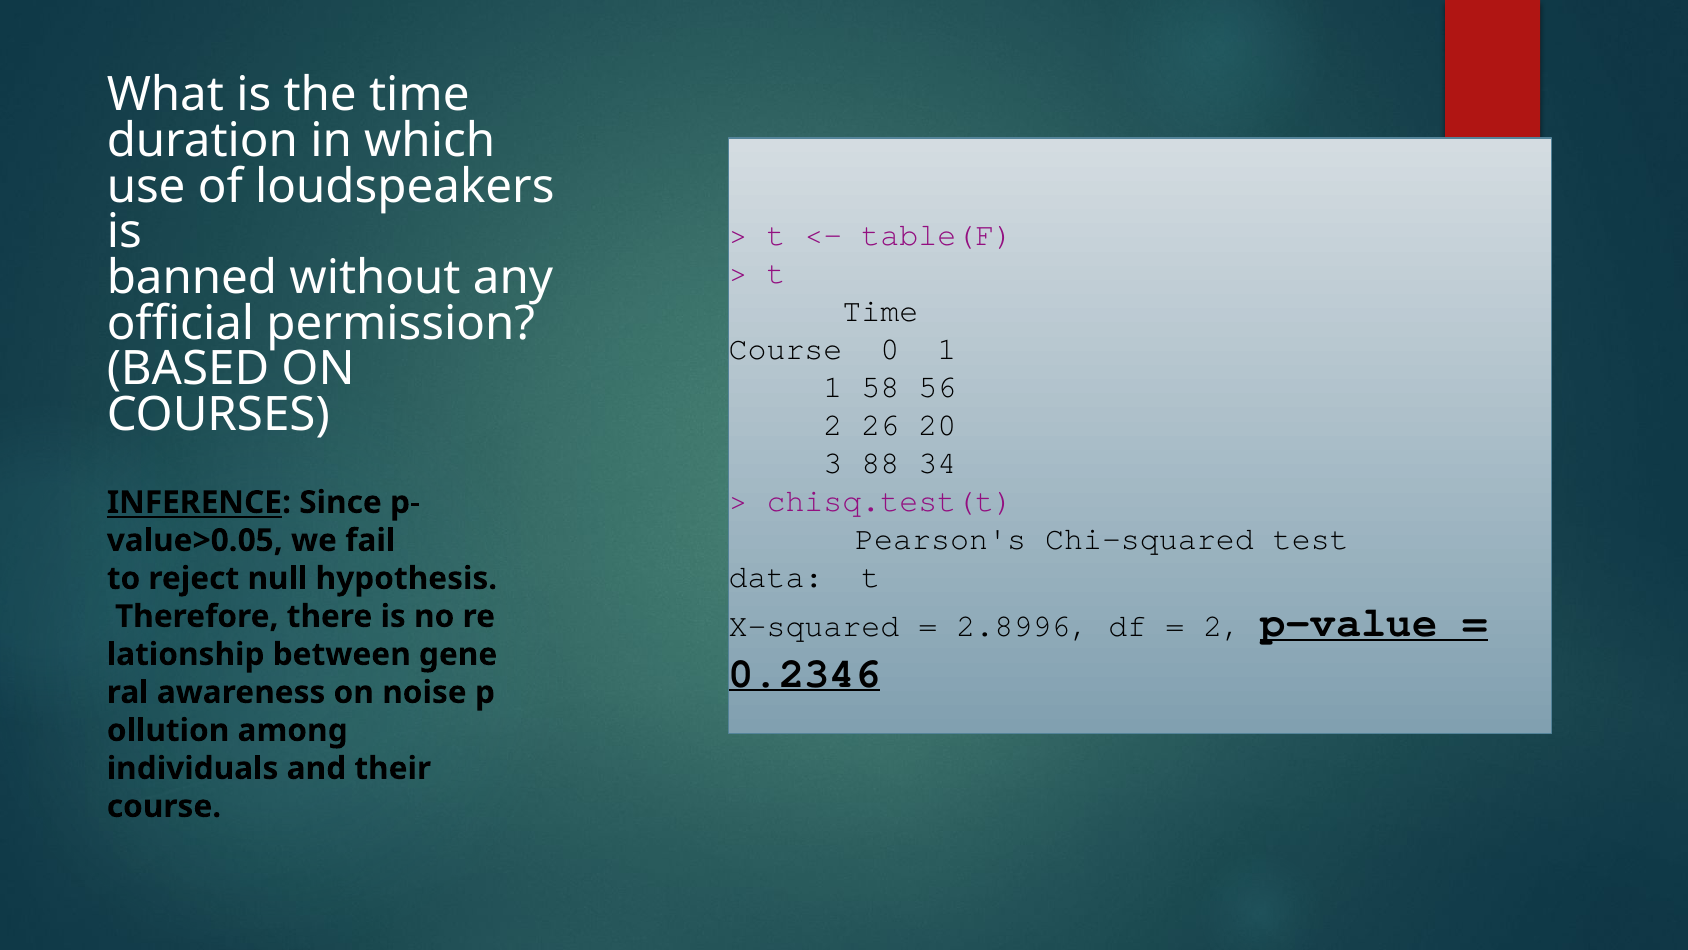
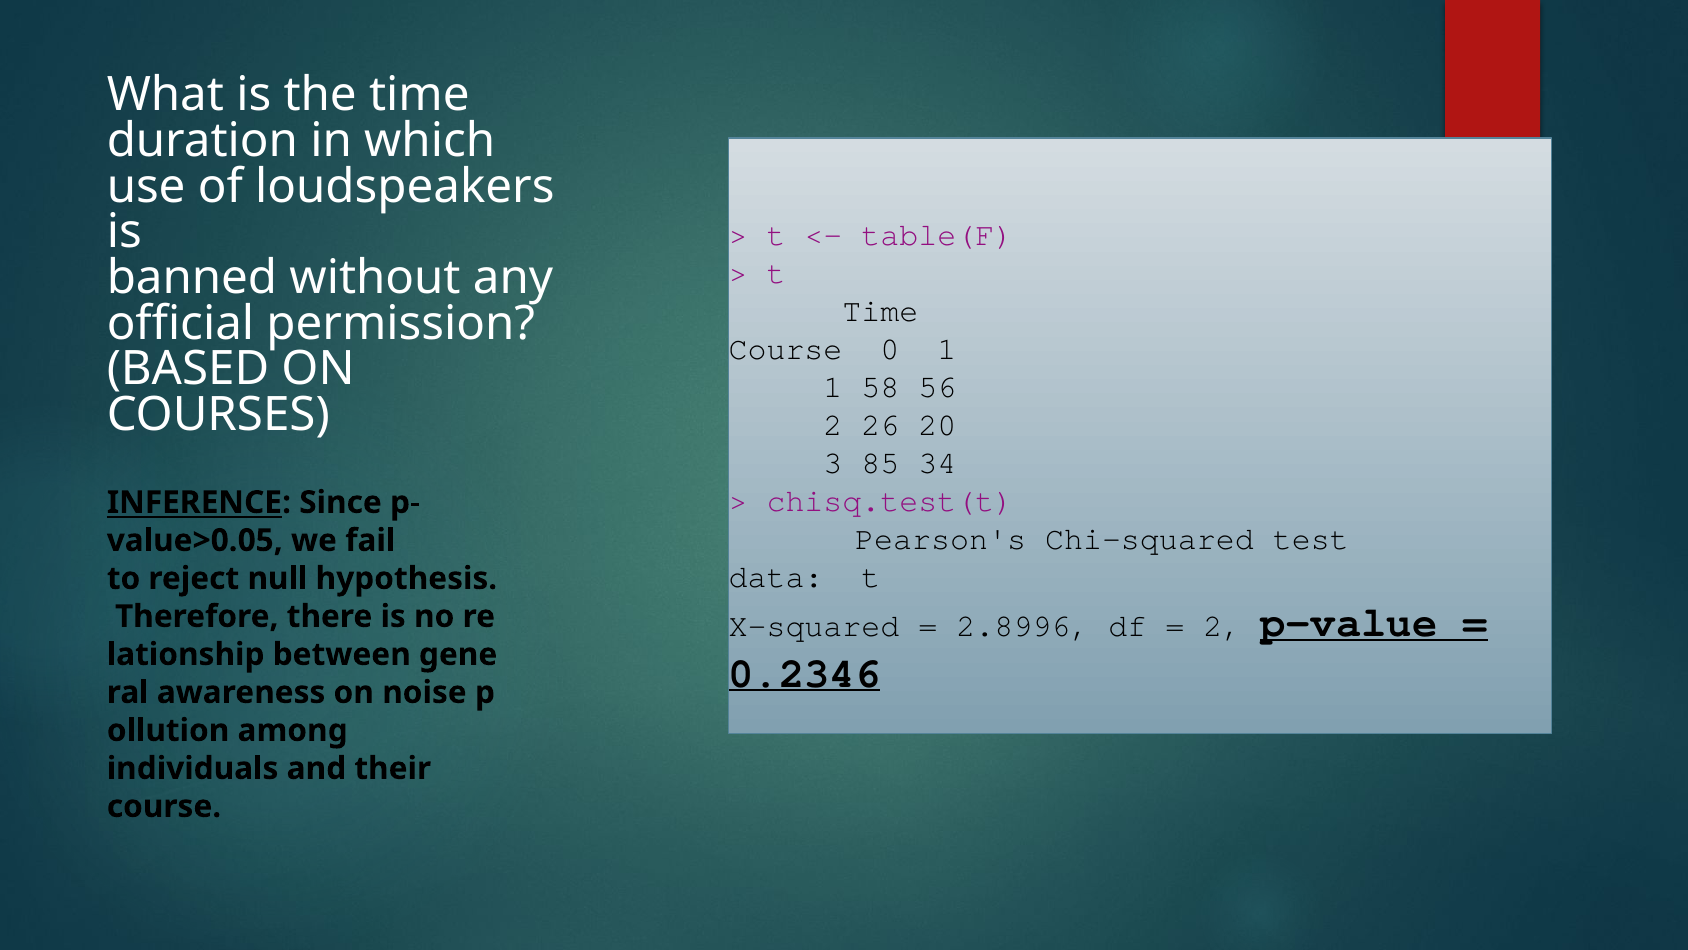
88: 88 -> 85 (880, 463)
